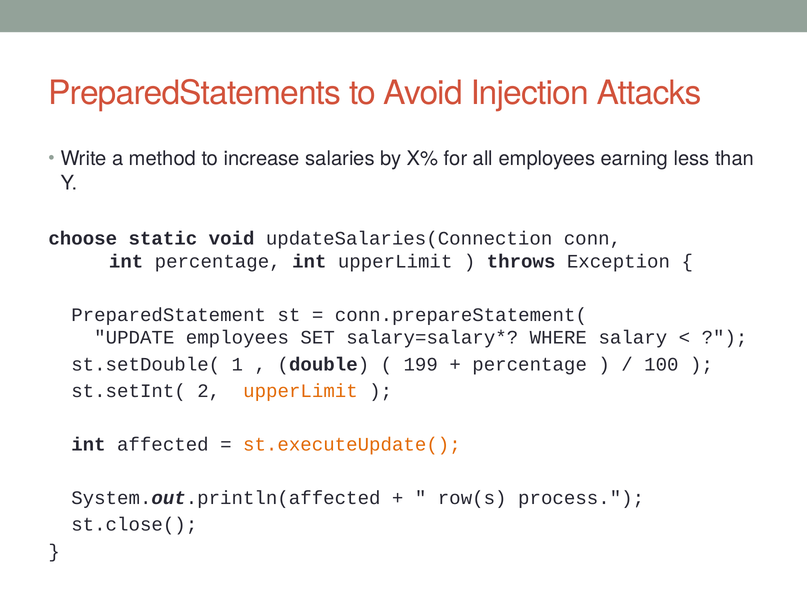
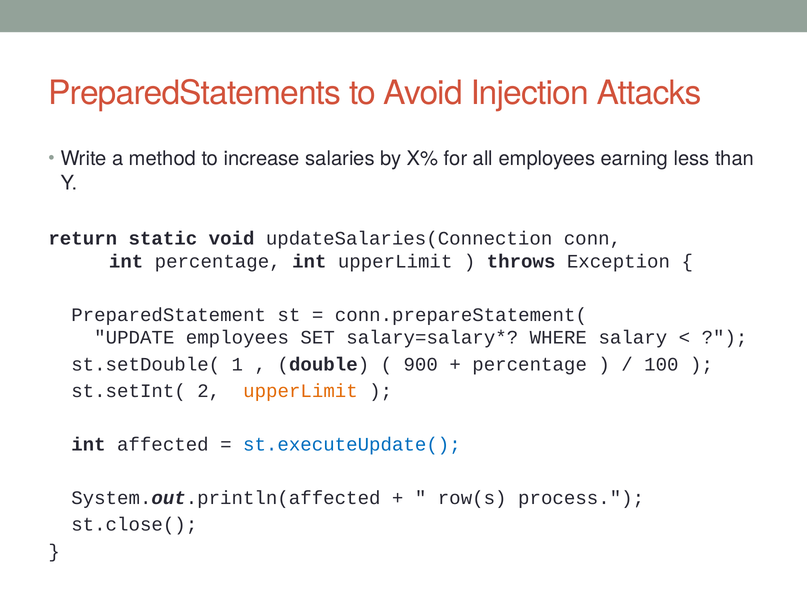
choose: choose -> return (83, 239)
199: 199 -> 900 (421, 365)
st.executeUpdate( colour: orange -> blue (352, 445)
